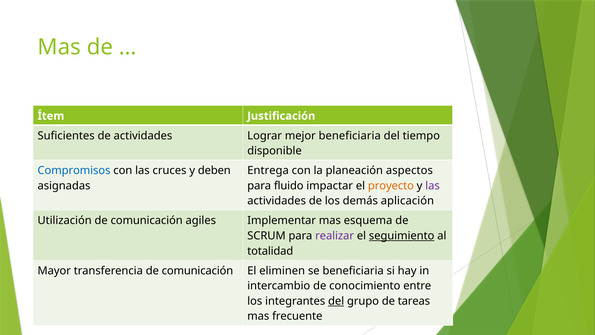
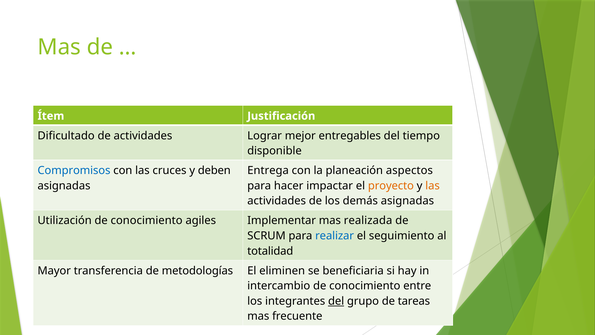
Suficientes: Suficientes -> Dificultado (66, 136)
mejor beneficiaria: beneficiaria -> entregables (350, 136)
fluido: fluido -> hacer (289, 186)
las colour: purple -> orange (433, 186)
demás aplicación: aplicación -> asignadas (407, 201)
Utilización de comunicación: comunicación -> conocimiento (147, 220)
esquema: esquema -> realizada (368, 220)
realizar colour: purple -> blue (335, 236)
seguimiento underline: present -> none (402, 236)
transferencia de comunicación: comunicación -> metodologías (197, 270)
